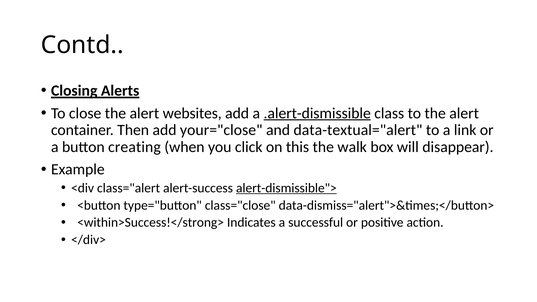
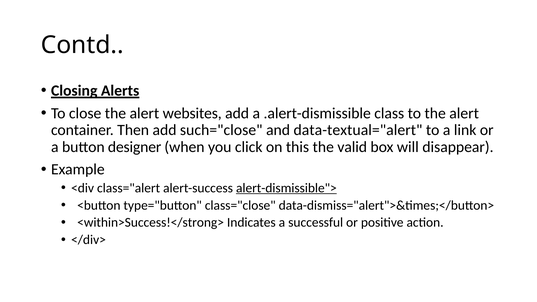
.alert-dismissible underline: present -> none (317, 113)
your="close: your="close -> such="close (221, 130)
creating: creating -> designer (135, 147)
walk: walk -> valid (352, 147)
